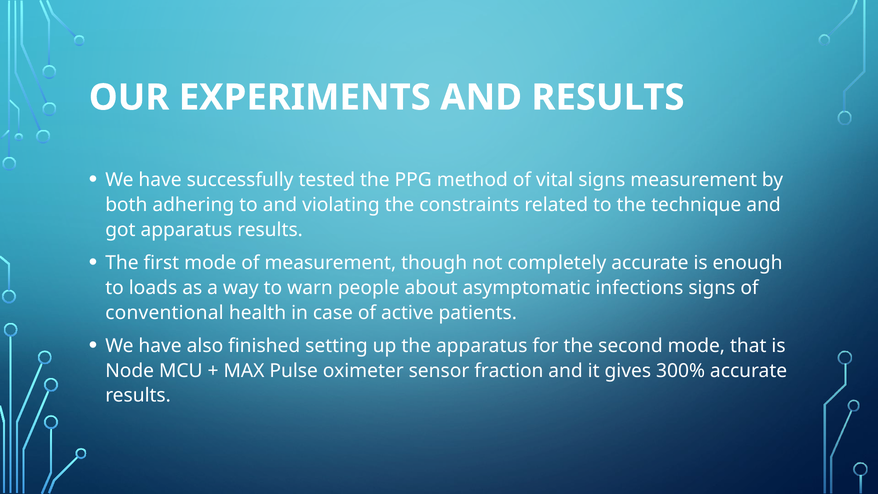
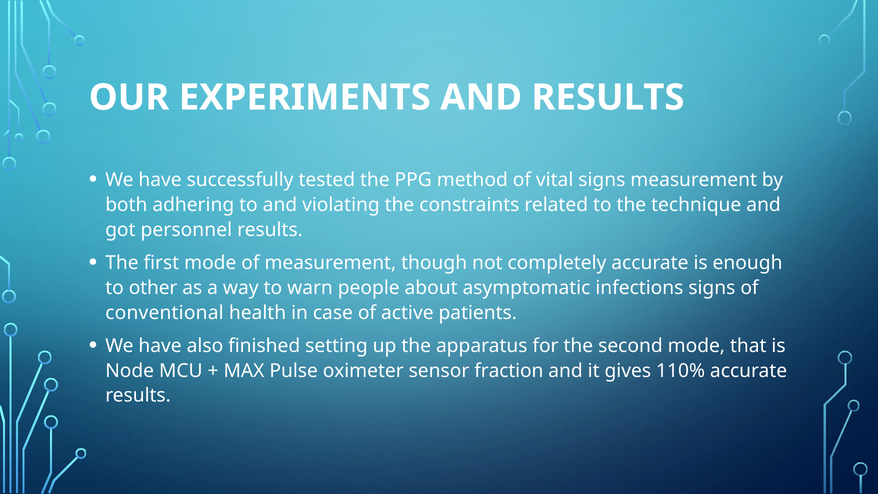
got apparatus: apparatus -> personnel (186, 230)
loads: loads -> other (153, 288)
300%: 300% -> 110% (681, 371)
